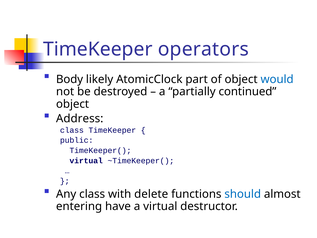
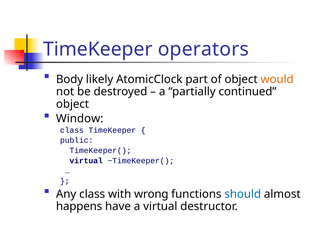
would colour: blue -> orange (277, 79)
Address: Address -> Window (80, 118)
delete: delete -> wrong (151, 194)
entering: entering -> happens (79, 206)
